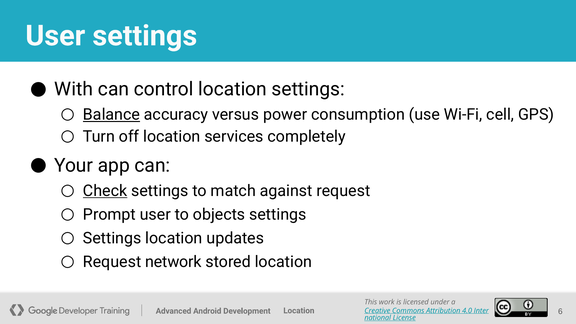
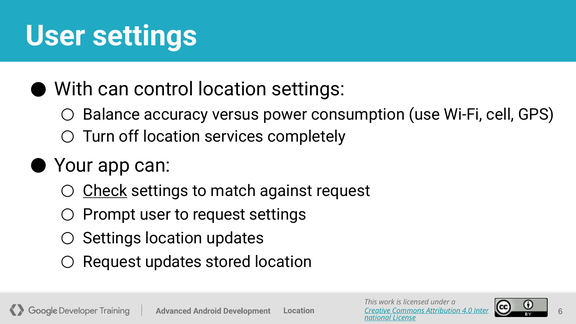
Balance underline: present -> none (111, 115)
to objects: objects -> request (219, 214)
Request network: network -> updates (173, 262)
